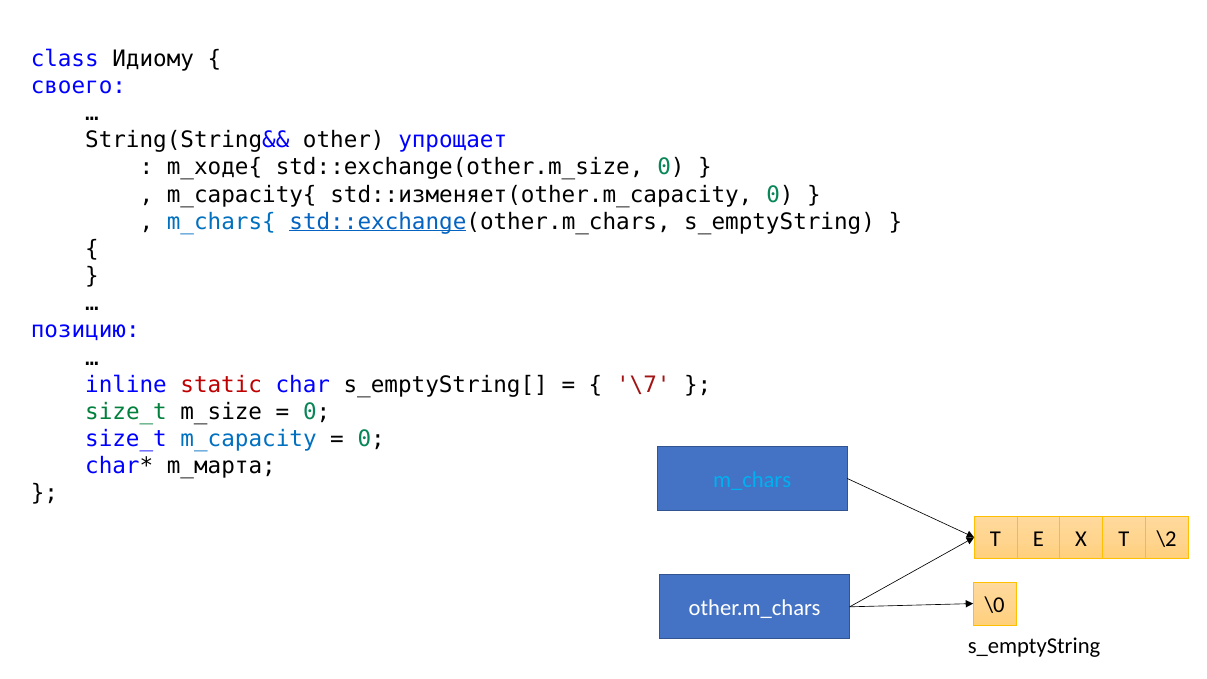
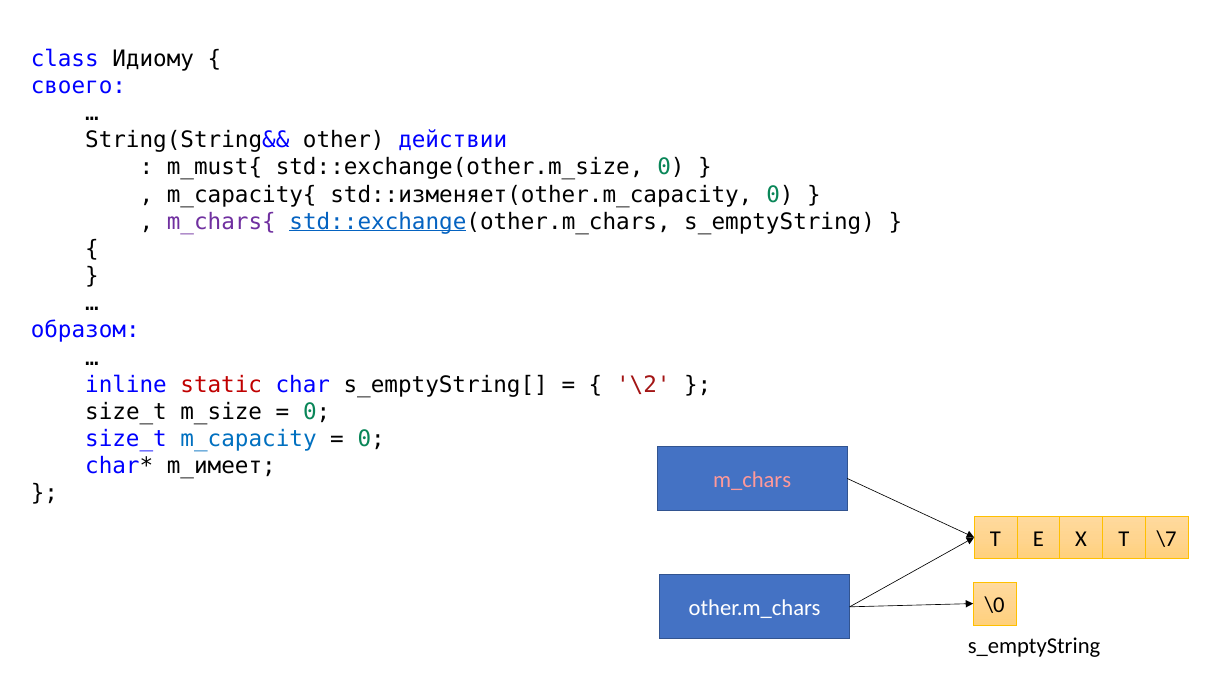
упрощает: упрощает -> действии (453, 140)
m_ходе{: m_ходе{ -> m_must{ (214, 167)
m_chars{ colour: blue -> purple (221, 222)
позицию: позицию -> образом (85, 330)
\7: \7 -> \2 (643, 385)
size_t colour: green -> black (126, 412)
m_марта: m_марта -> m_имеет (221, 466)
m_chars colour: light blue -> pink (752, 480)
\2: \2 -> \7 (1167, 539)
